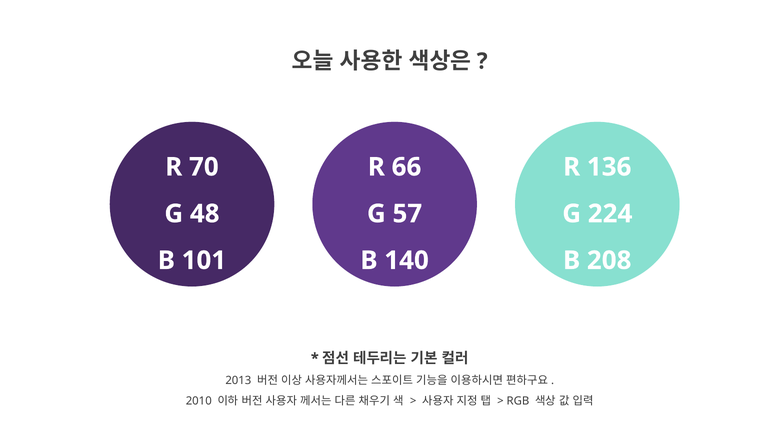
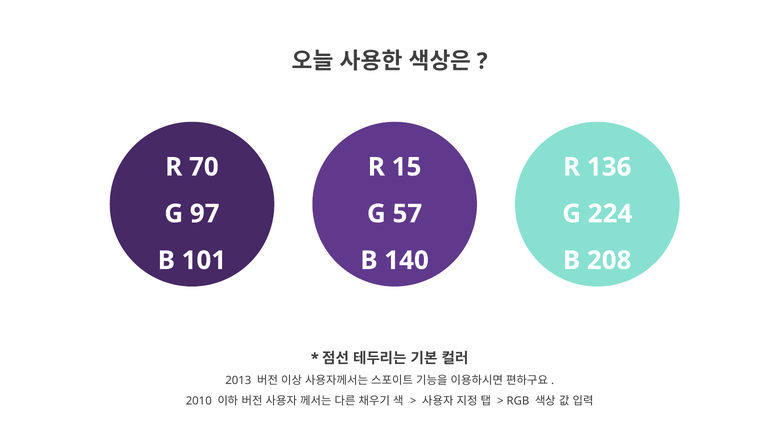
66: 66 -> 15 (406, 167)
48: 48 -> 97 (205, 214)
